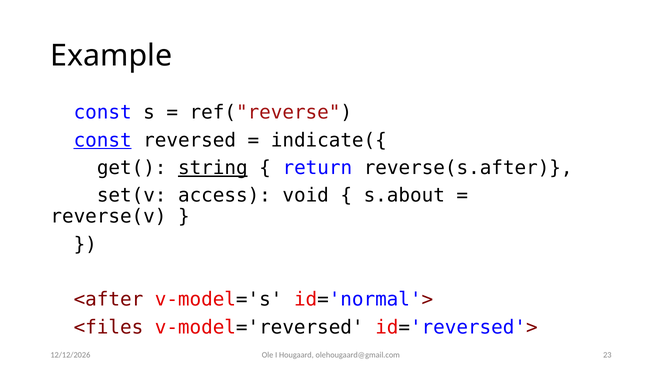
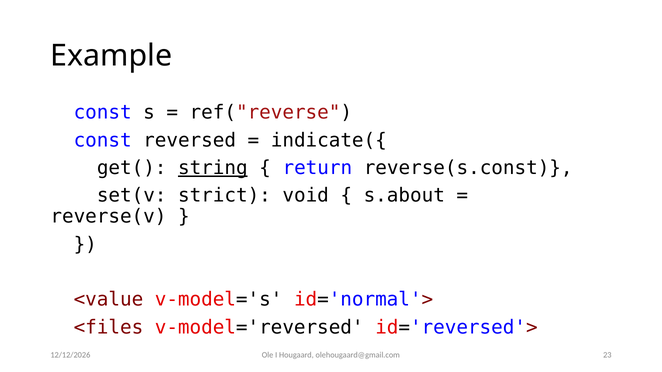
const underline: present -> none (103, 140)
reverse(s.after: reverse(s.after -> reverse(s.const (468, 168)
access: access -> strict (224, 196)
<after: <after -> <value (108, 300)
